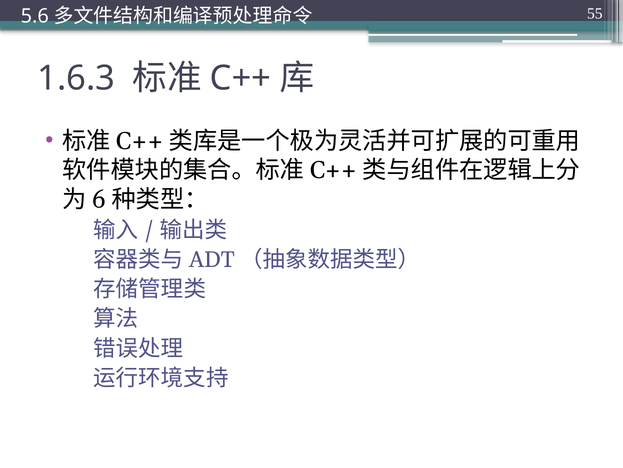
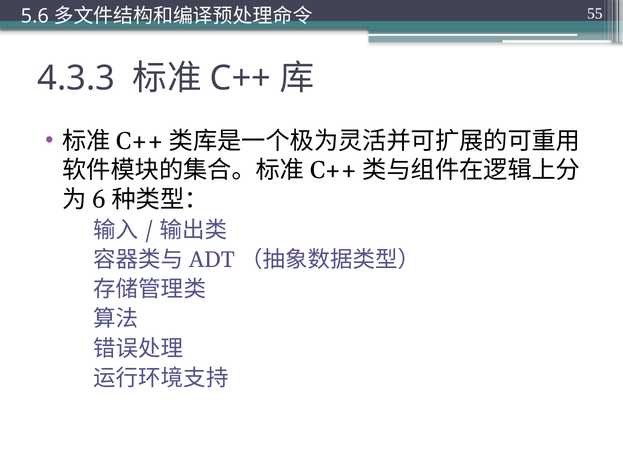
1.6.3: 1.6.3 -> 4.3.3 (76, 78)
